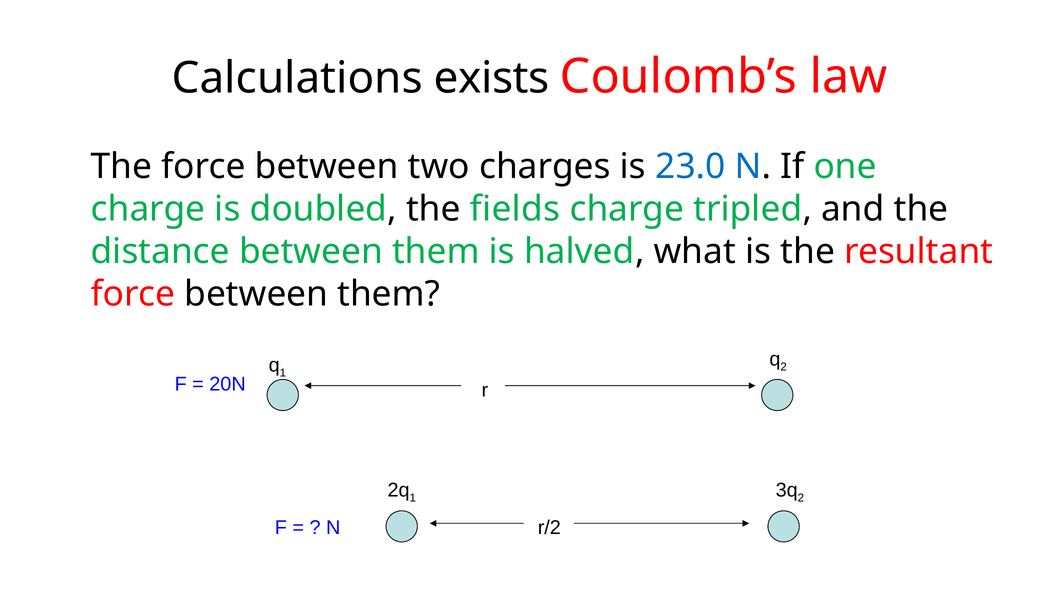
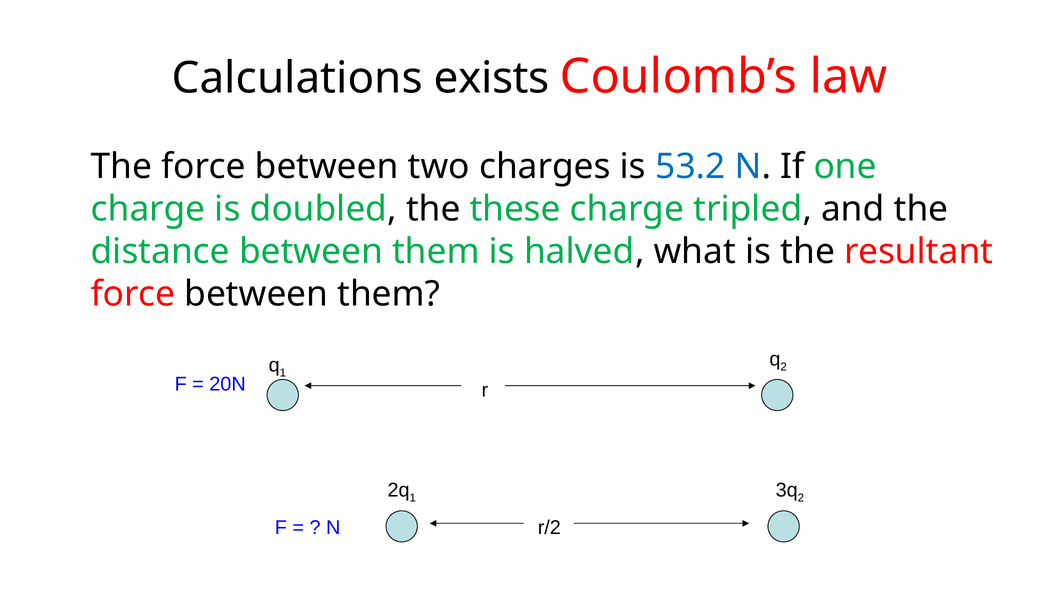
23.0: 23.0 -> 53.2 (691, 167)
fields: fields -> these (515, 209)
